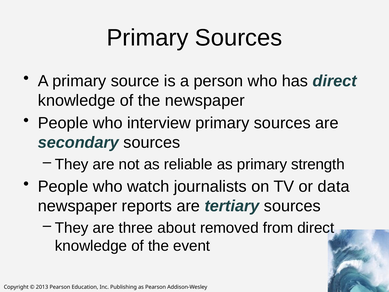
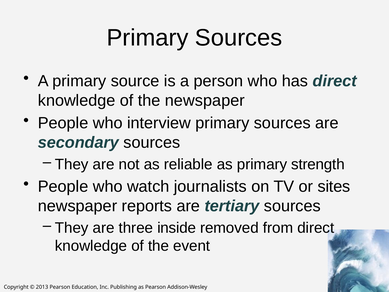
data: data -> sites (334, 186)
about: about -> inside (177, 228)
